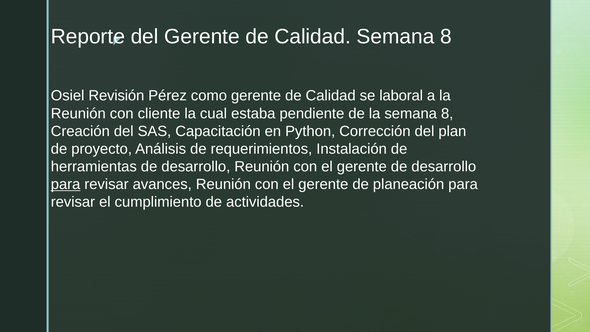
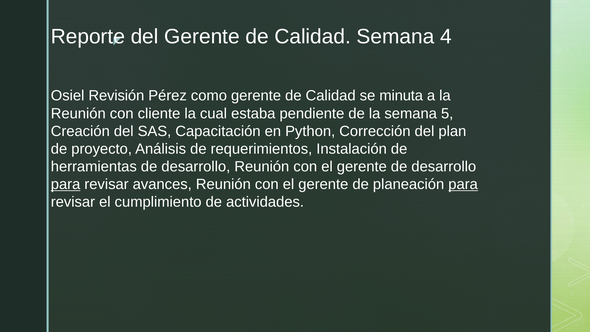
Calidad Semana 8: 8 -> 4 (446, 36)
laboral: laboral -> minuta (401, 96)
la semana 8: 8 -> 5 (447, 113)
para underline: none -> present (463, 184)
